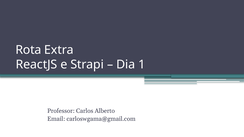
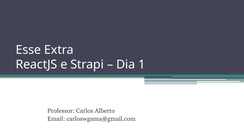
Rota: Rota -> Esse (28, 50)
